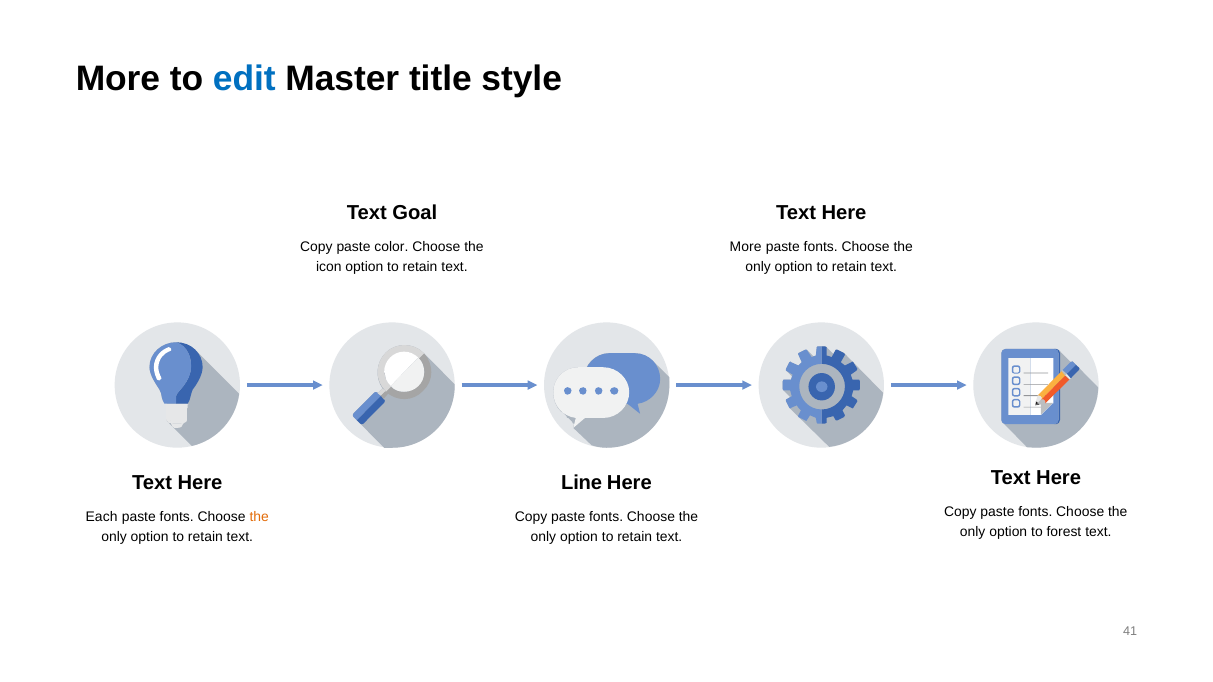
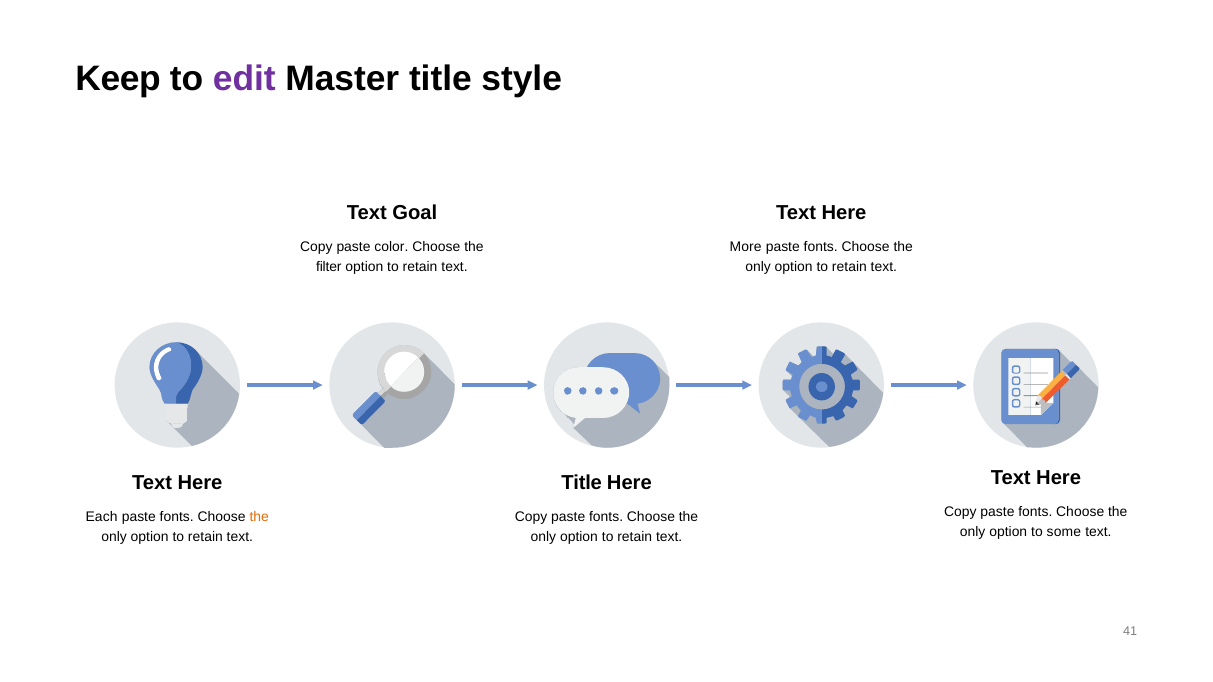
More: More -> Keep (118, 78)
edit colour: blue -> purple (244, 78)
icon: icon -> filter (329, 267)
Line: Line -> Title (582, 483)
forest: forest -> some (1064, 533)
